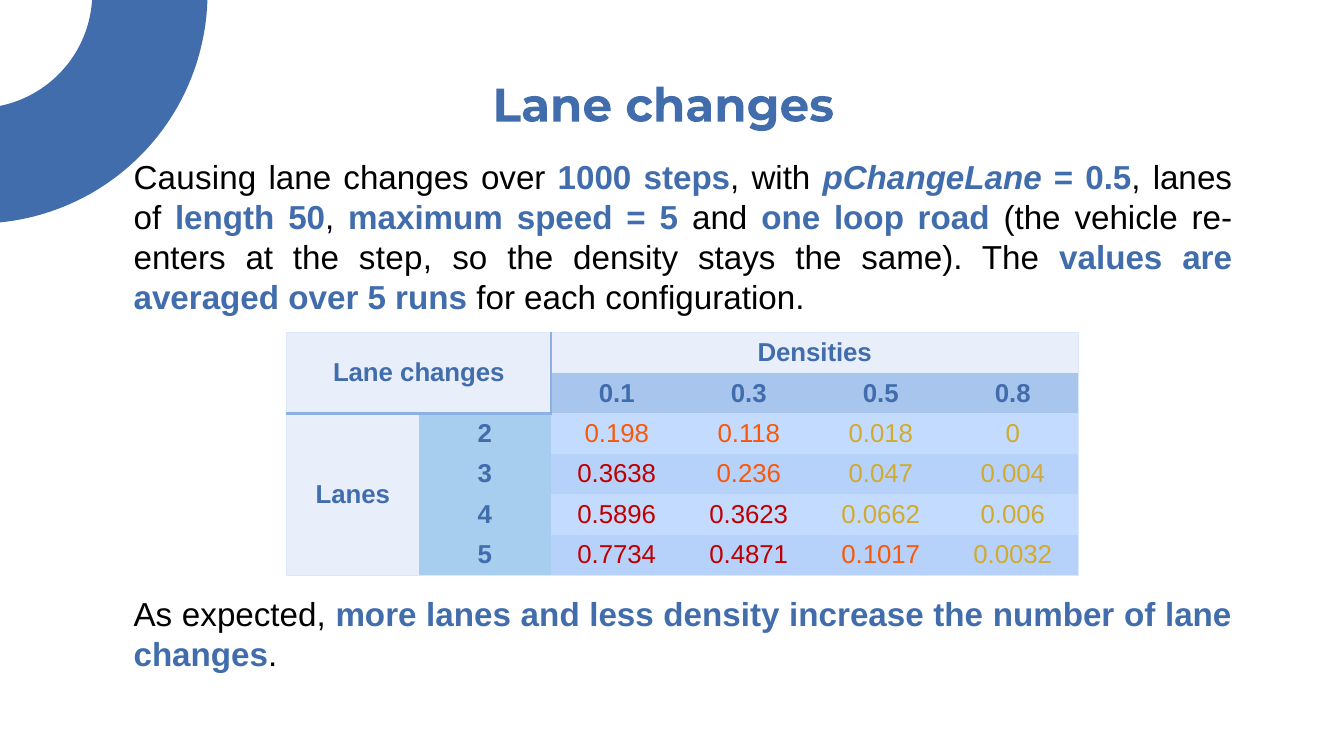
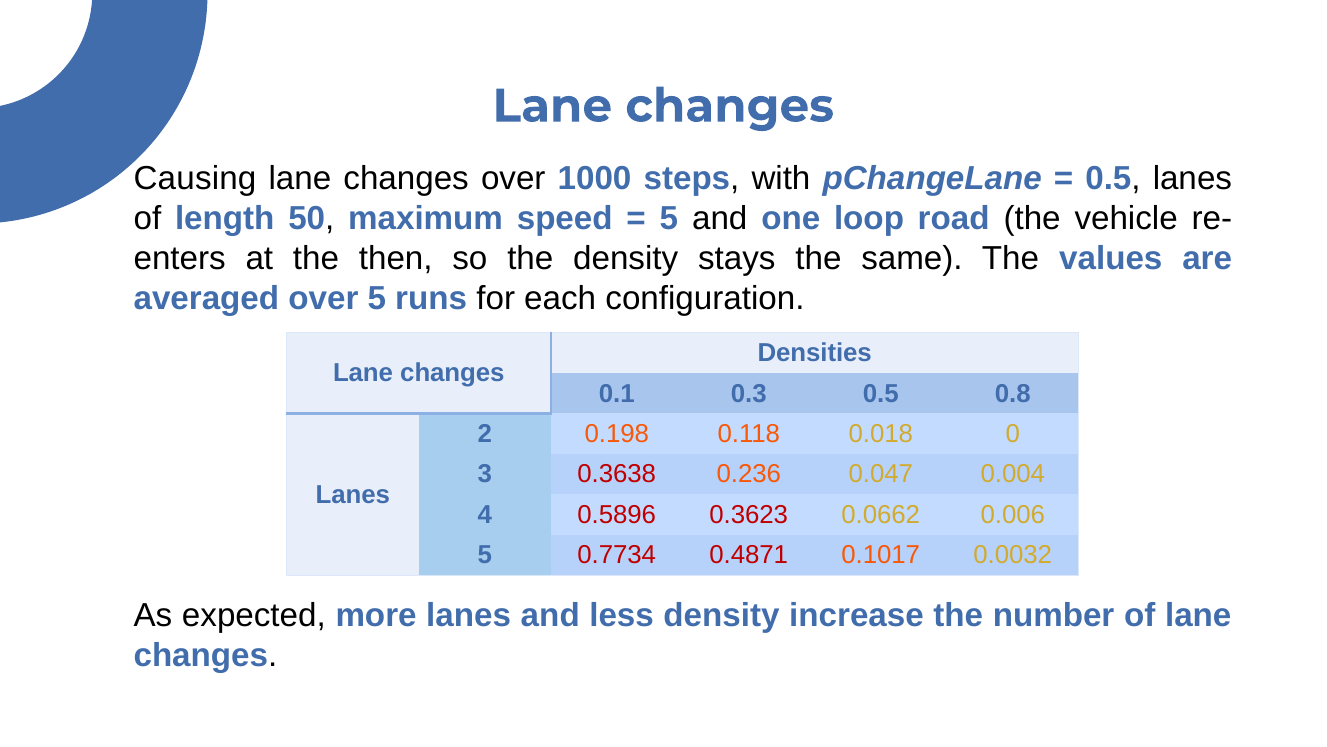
step: step -> then (396, 258)
